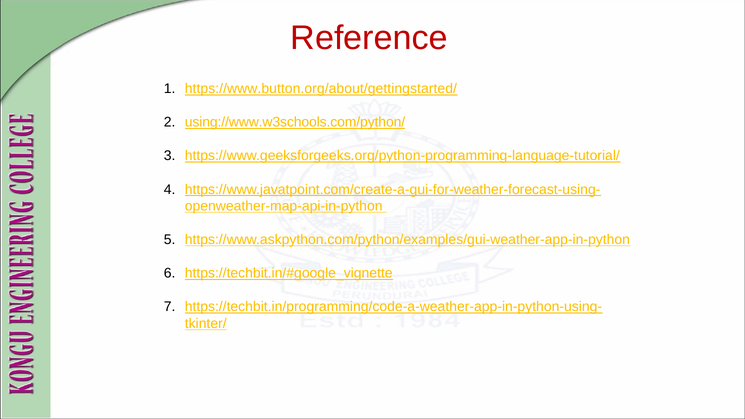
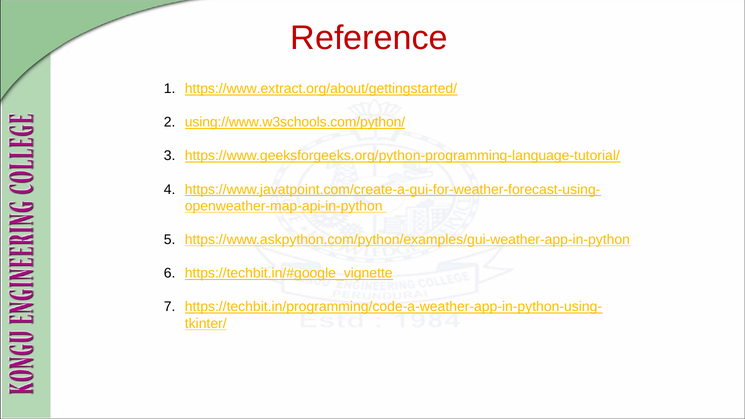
https://www.button.org/about/gettingstarted/: https://www.button.org/about/gettingstarted/ -> https://www.extract.org/about/gettingstarted/ (321, 89)
